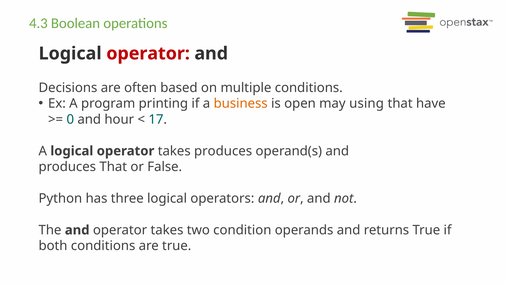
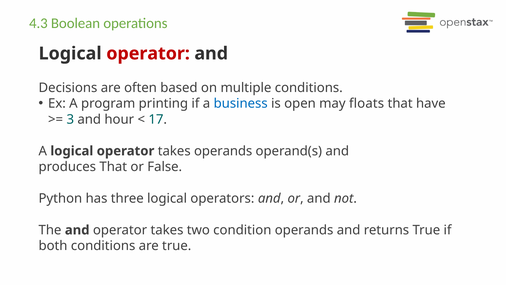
business colour: orange -> blue (241, 103)
using: using -> floats (367, 103)
0: 0 -> 3 (70, 119)
takes produces: produces -> operands (223, 151)
